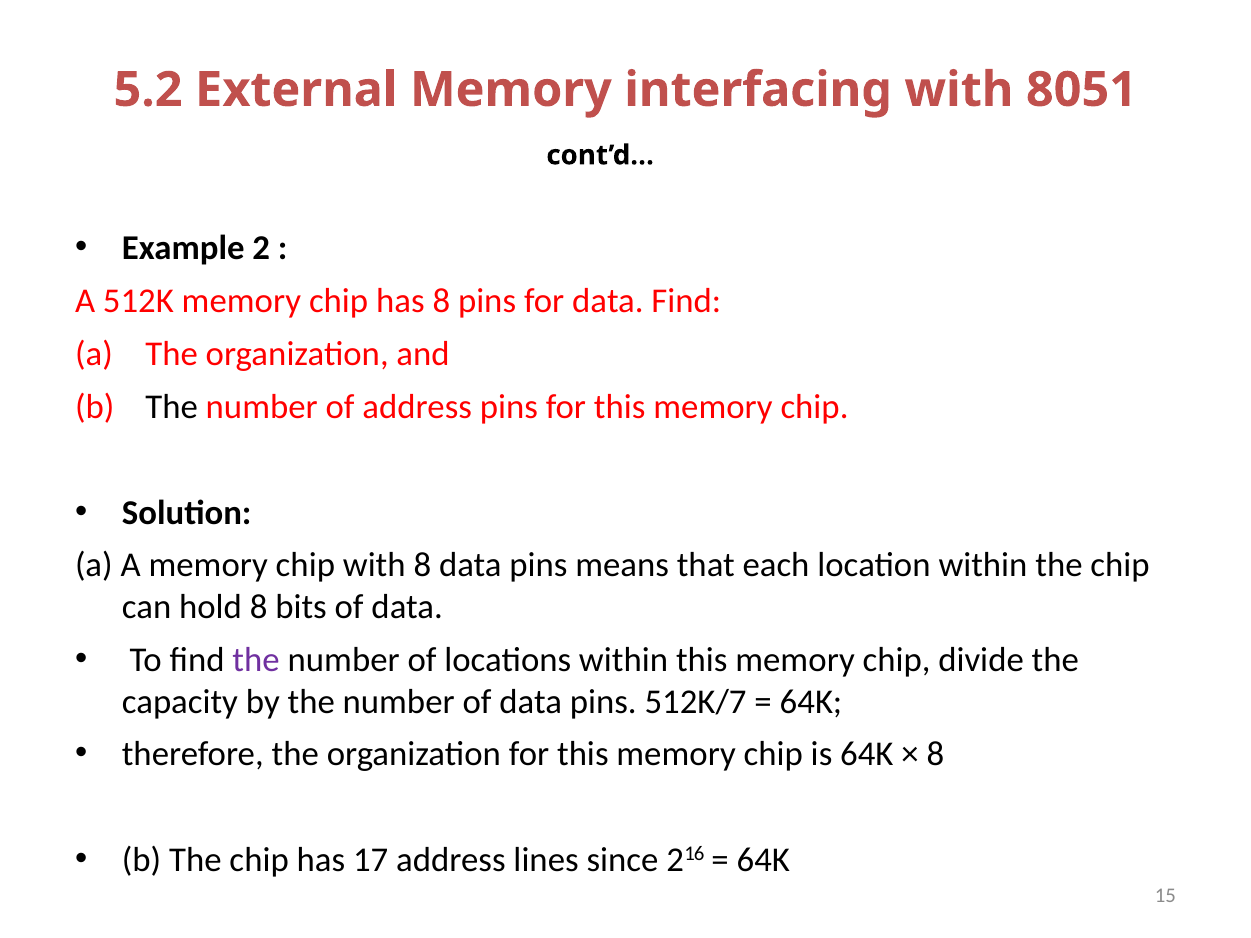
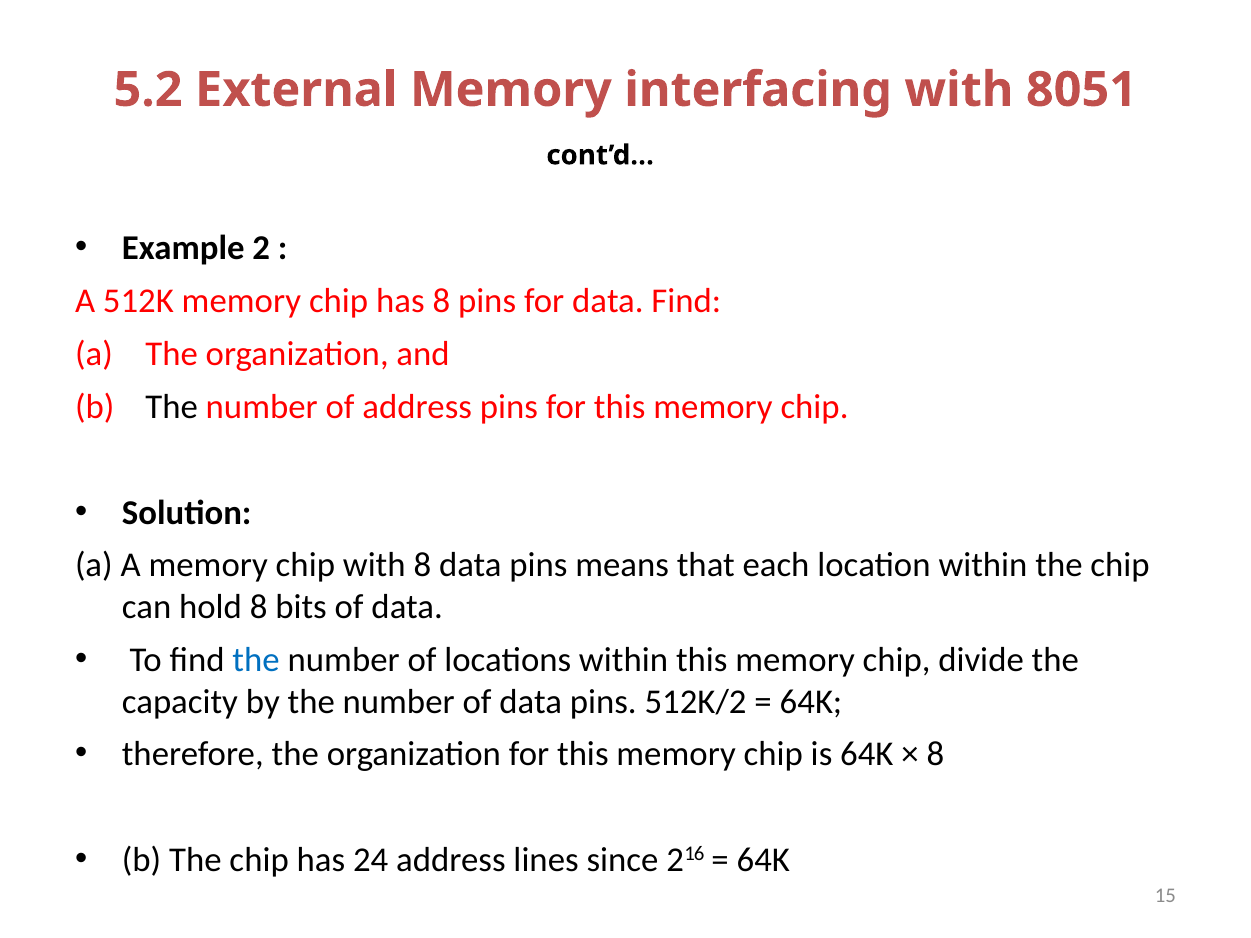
the colour: purple -> blue (256, 660)
512K/7: 512K/7 -> 512K/2 (696, 702)
17: 17 -> 24 (371, 860)
